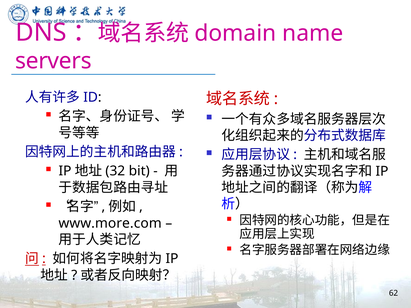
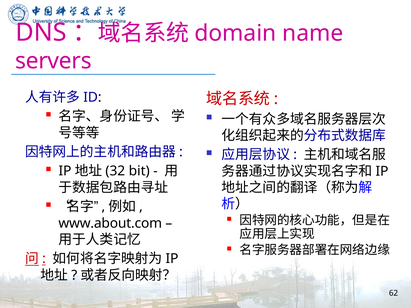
www.more.com: www.more.com -> www.about.com (110, 223)
